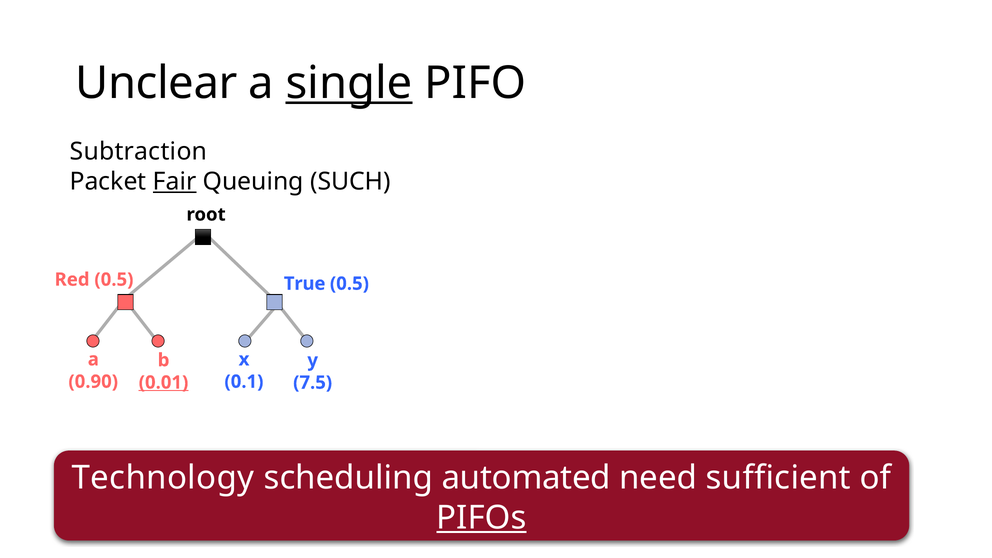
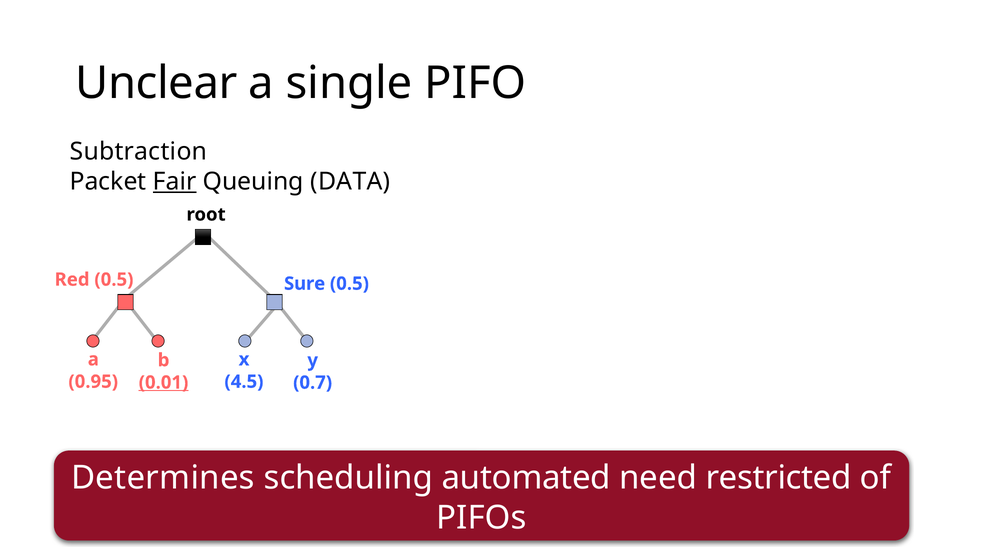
single underline: present -> none (349, 83)
SUCH: SUCH -> DATA (350, 182)
True: True -> Sure (305, 284)
0.90: 0.90 -> 0.95 (93, 382)
0.1: 0.1 -> 4.5 (244, 382)
7.5: 7.5 -> 0.7 (313, 383)
Technology: Technology -> Determines (163, 478)
sufficient: sufficient -> restricted (779, 478)
PIFOs underline: present -> none (481, 518)
